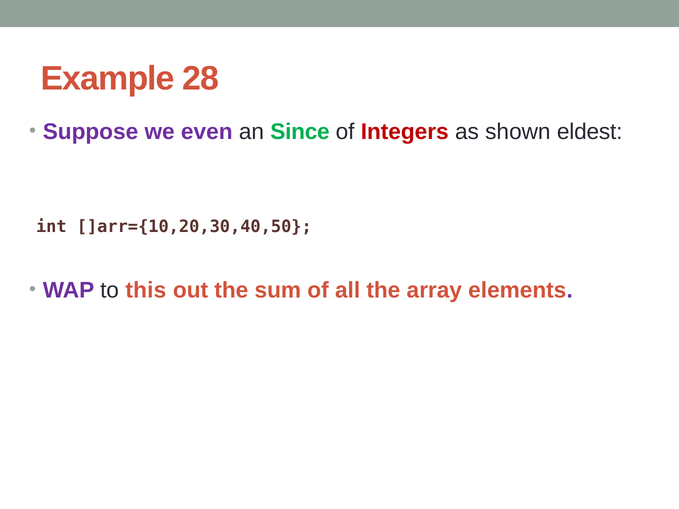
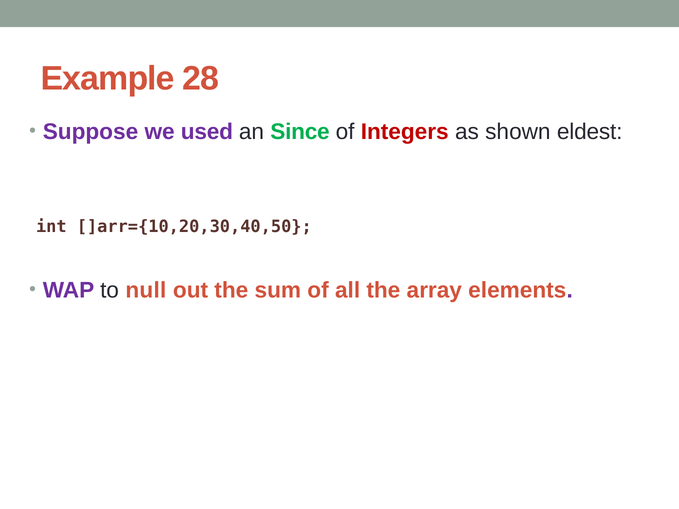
even: even -> used (207, 132)
this: this -> null (146, 290)
